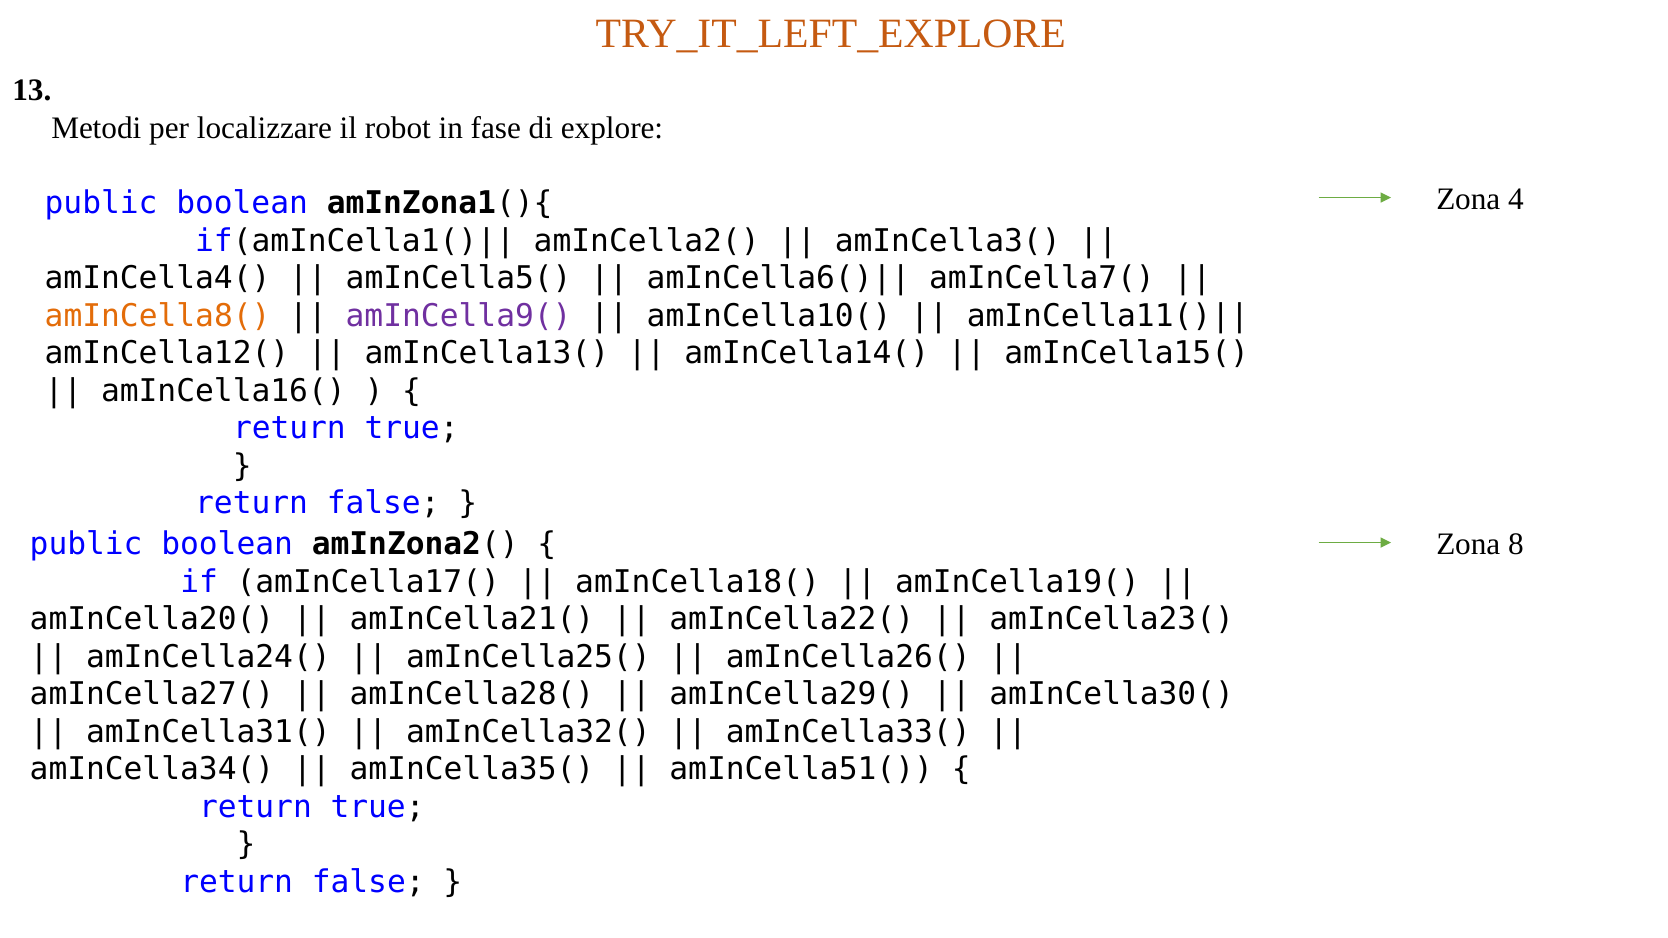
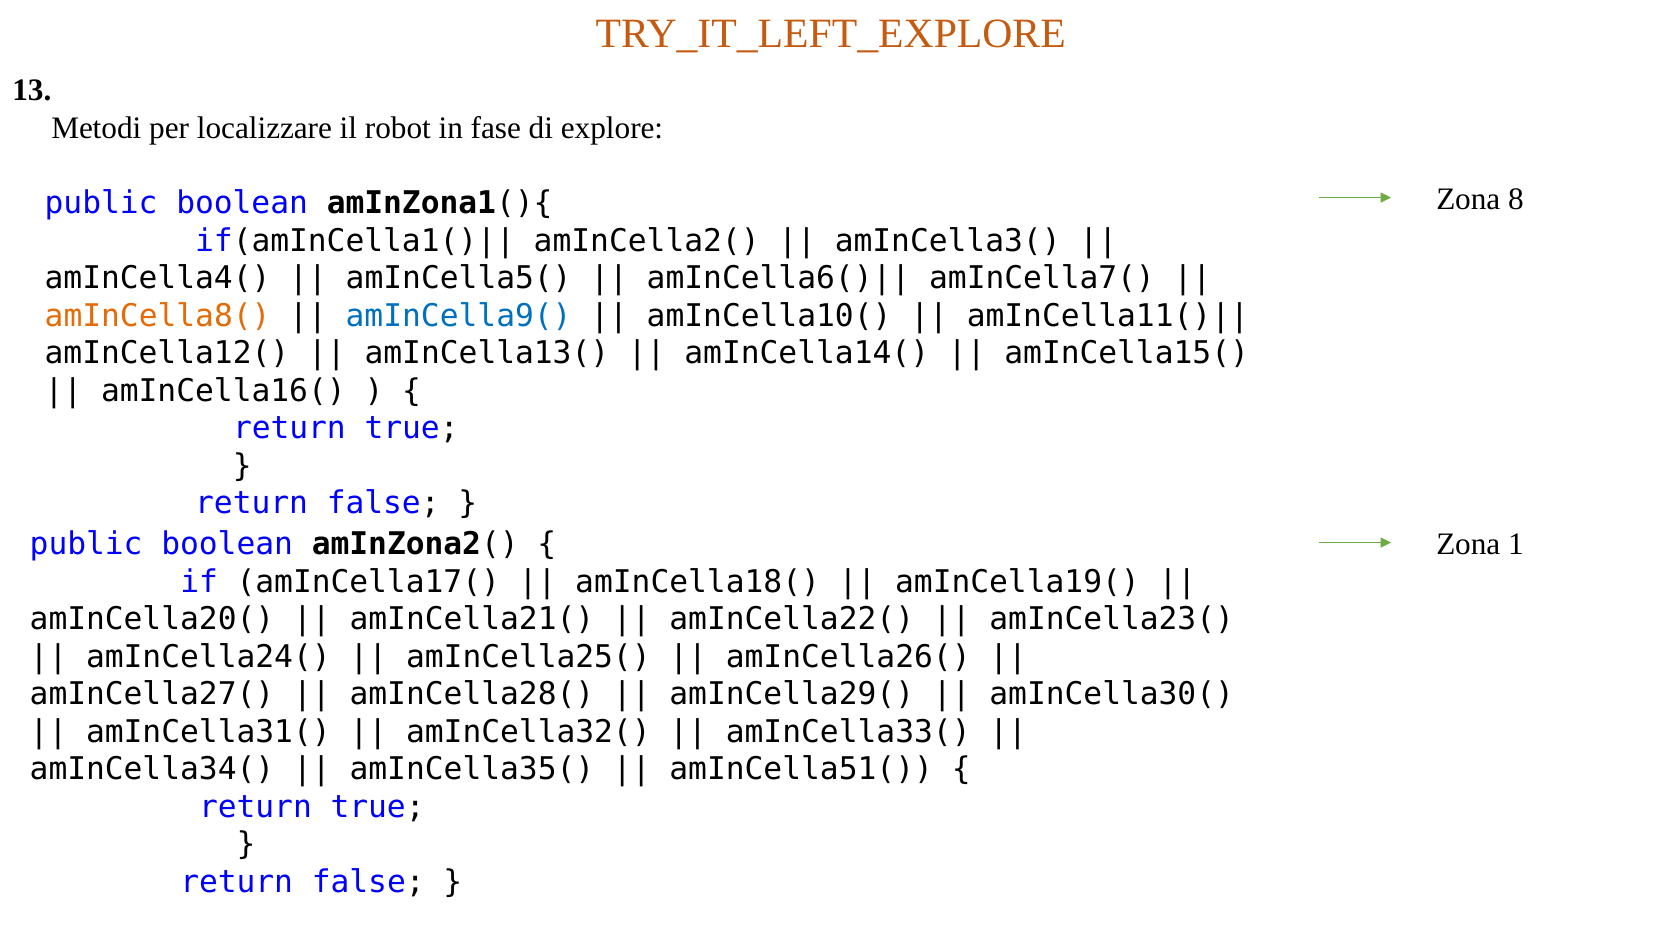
4: 4 -> 8 (1516, 199)
amInCella9( colour: purple -> blue (459, 316)
8: 8 -> 1 (1516, 545)
